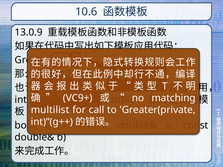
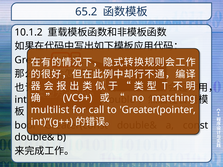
10.6: 10.6 -> 65.2 (86, 12)
13.0.9: 13.0.9 -> 10.1.2 (29, 32)
Greater(private: Greater(private -> Greater(pointer (158, 110)
